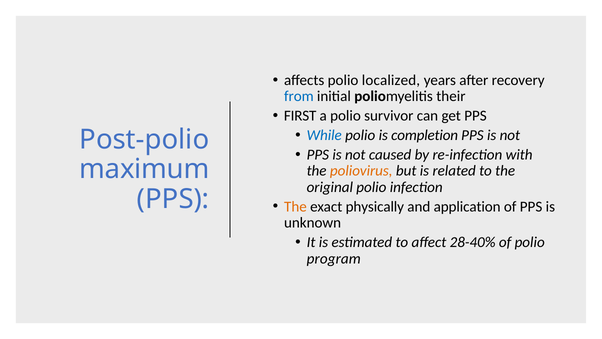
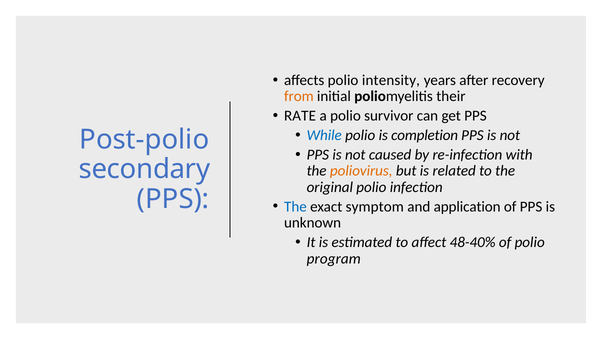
localized: localized -> intensity (391, 80)
from colour: blue -> orange (299, 96)
FIRST: FIRST -> RATE (300, 116)
maximum: maximum -> secondary (144, 169)
The colour: orange -> blue (295, 206)
physically: physically -> symptom (375, 206)
28-40%: 28-40% -> 48-40% (473, 242)
